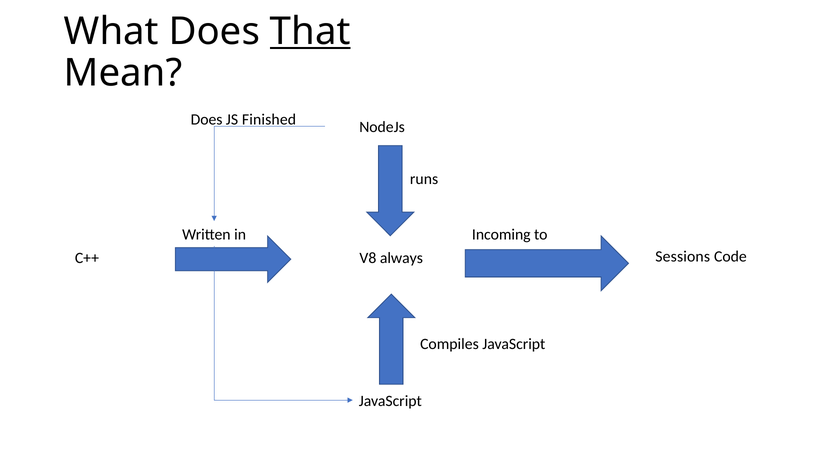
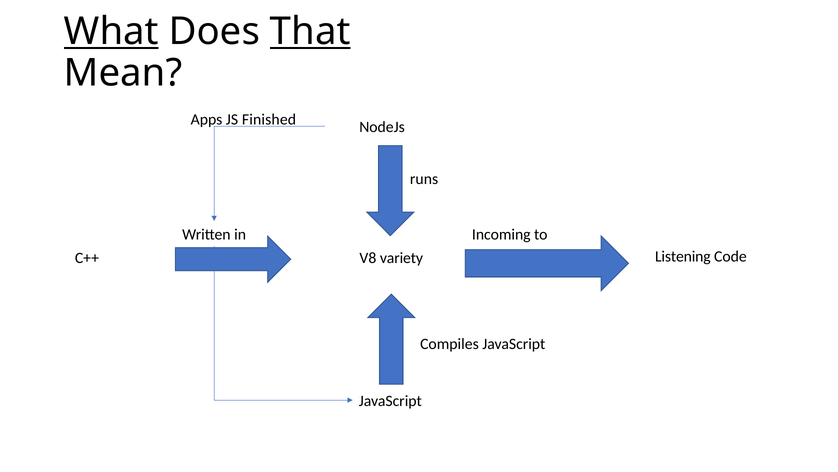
What underline: none -> present (111, 31)
Does: Does -> Apps (207, 120)
always: always -> variety (401, 257)
Sessions: Sessions -> Listening (683, 256)
